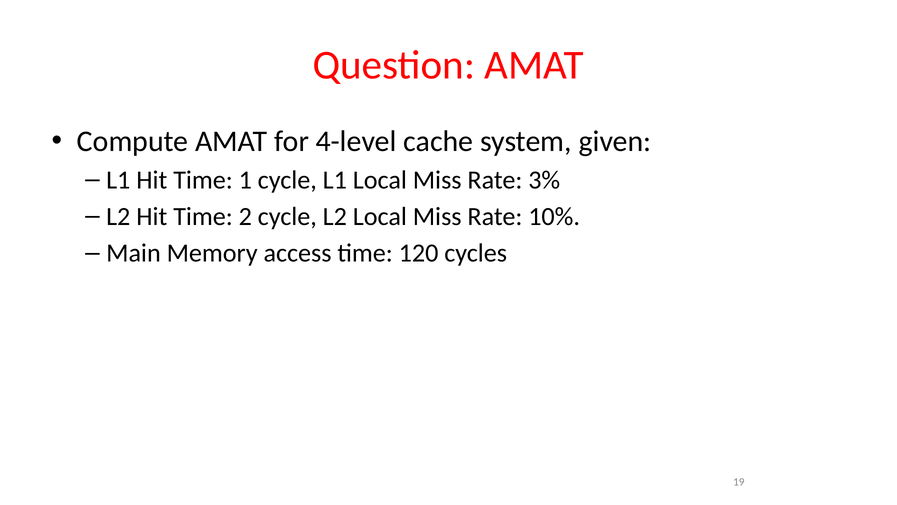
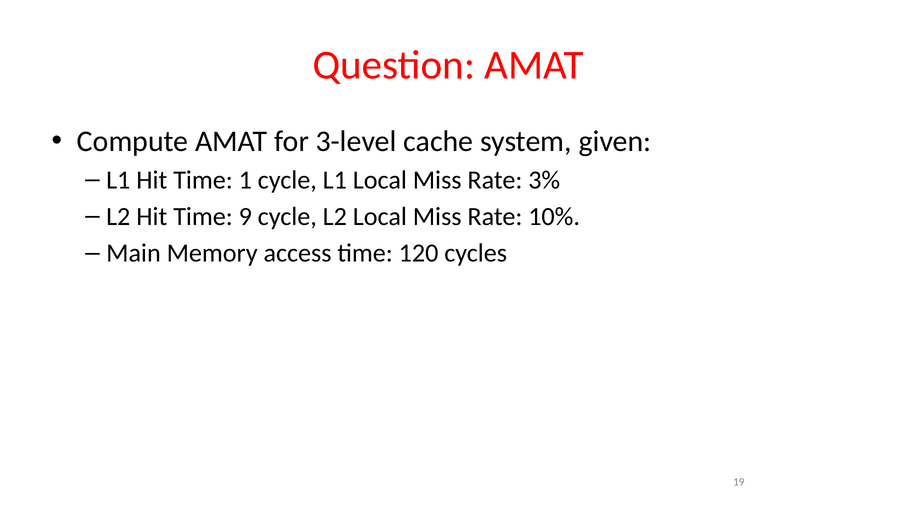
4-level: 4-level -> 3-level (356, 141)
2: 2 -> 9 (245, 216)
